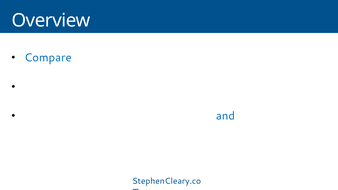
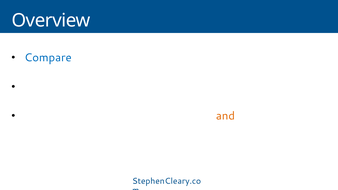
and colour: blue -> orange (225, 116)
